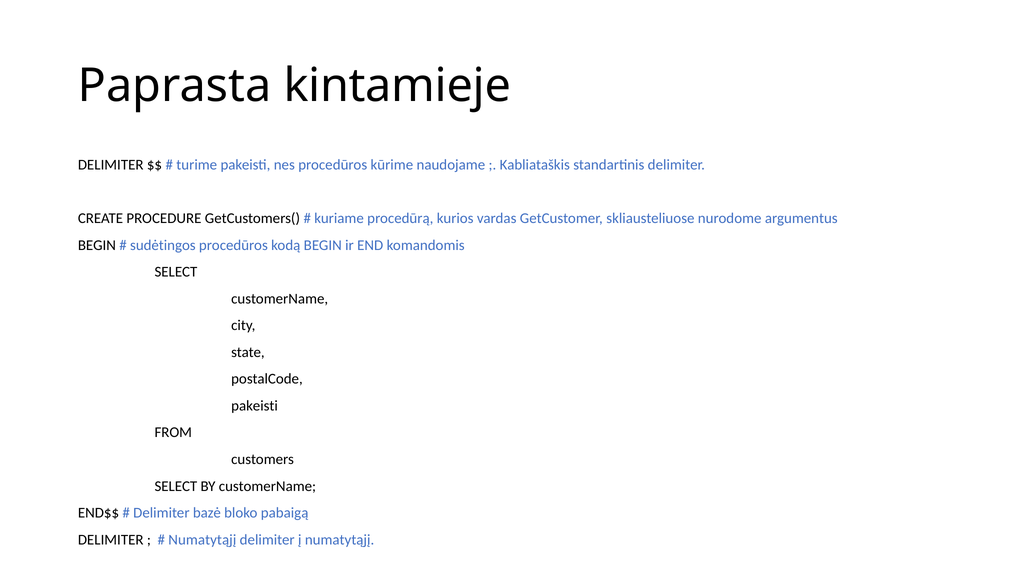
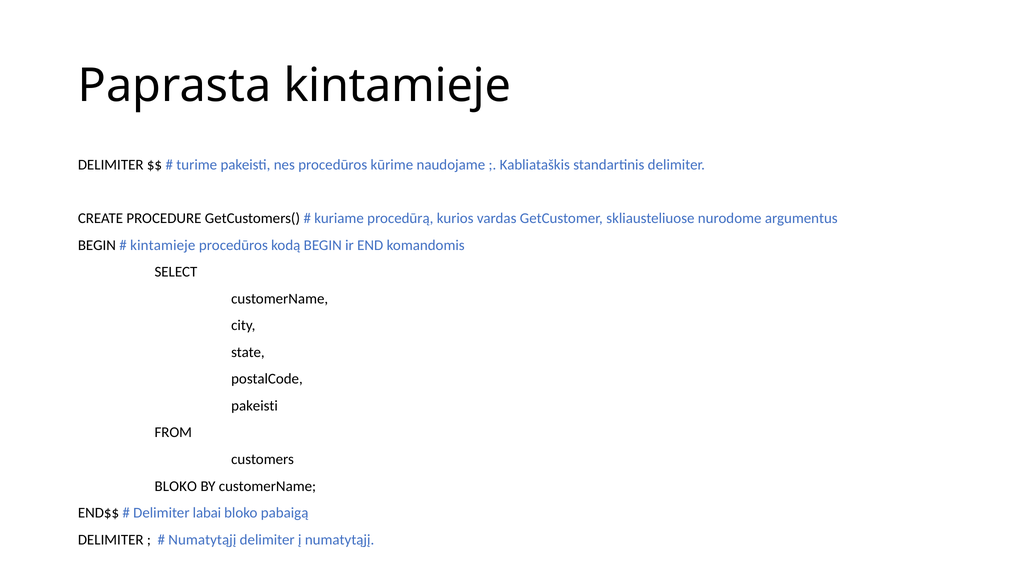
sudėtingos: sudėtingos -> kintamieje (163, 245)
SELECT: SELECT -> BLOKO (176, 486)
bazė: bazė -> labai (207, 513)
